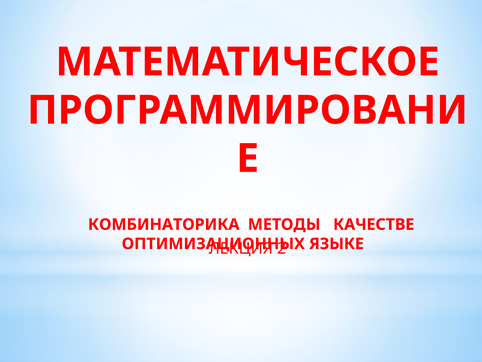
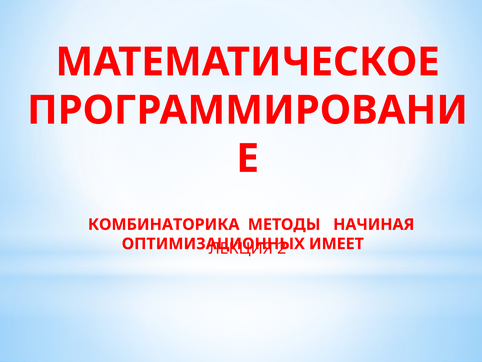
КАЧЕСТВЕ: КАЧЕСТВЕ -> НАЧИНАЯ (374, 224)
ЯЗЫКЕ: ЯЗЫКЕ -> ИМЕЕТ (336, 244)
